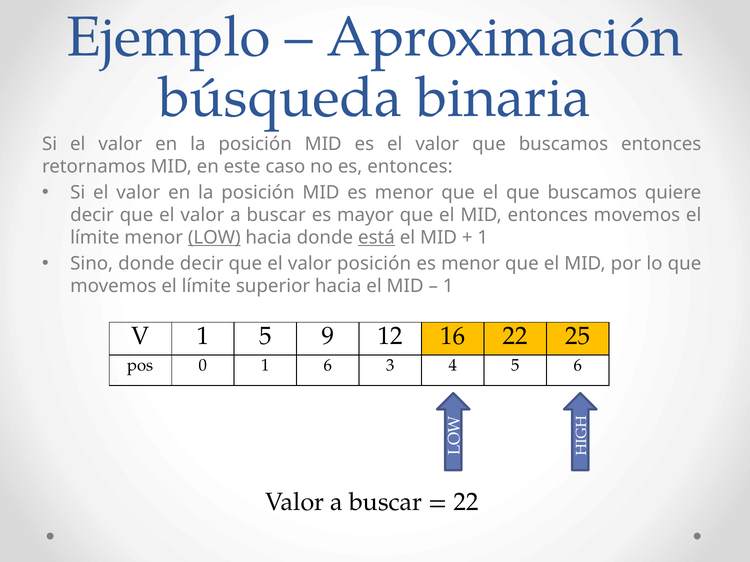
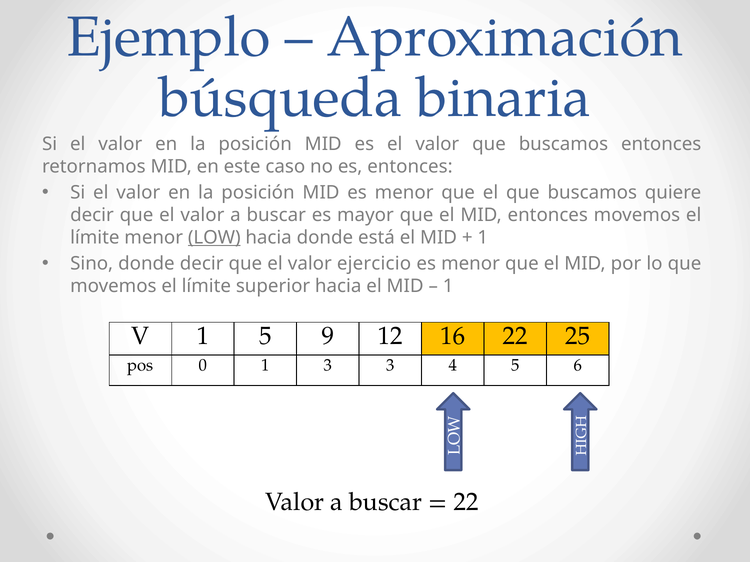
está underline: present -> none (376, 238)
valor posición: posición -> ejercicio (374, 264)
1 6: 6 -> 3 (328, 366)
